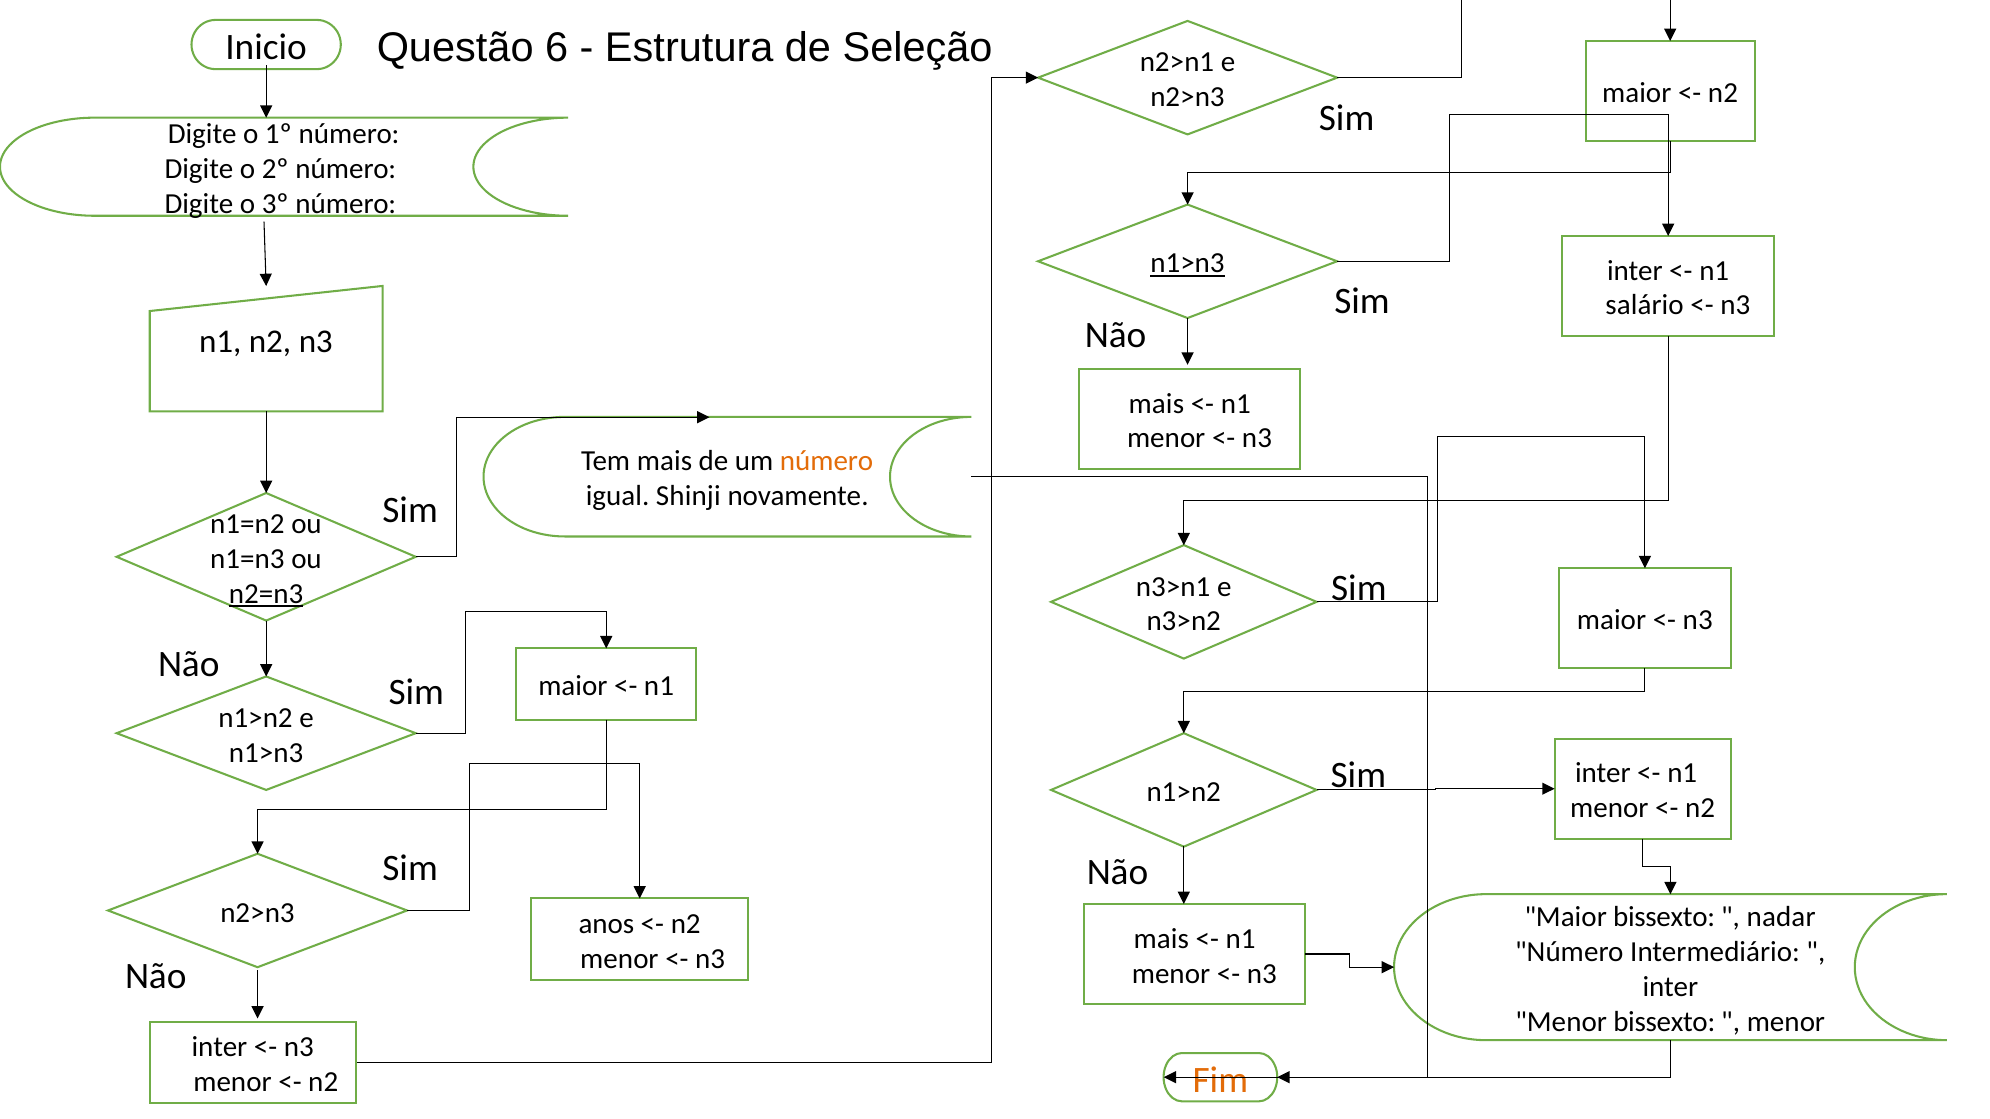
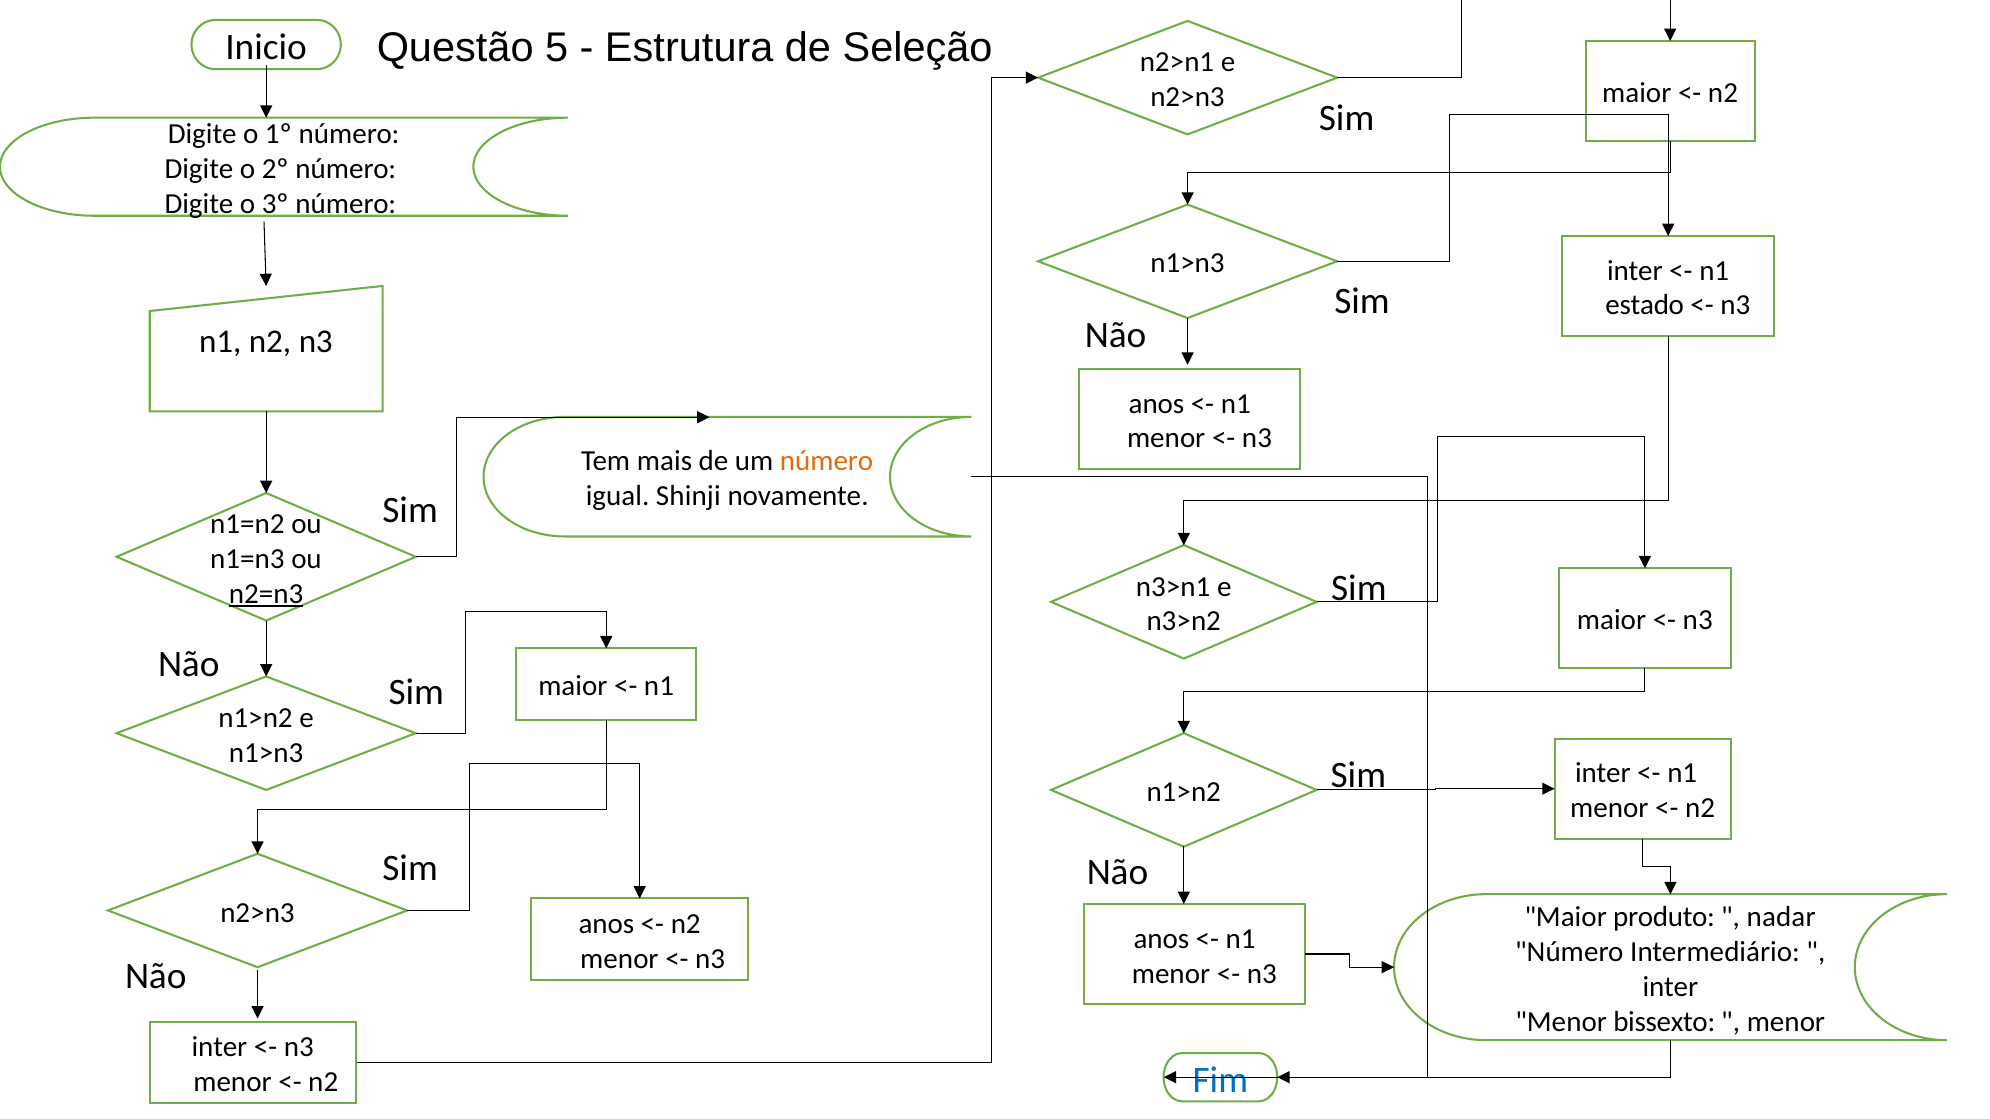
6: 6 -> 5 (557, 48)
n1>n3 underline: present -> none (1187, 263)
salário: salário -> estado (1645, 305)
mais: mais -> anos (1156, 404)
Maior bissexto: bissexto -> produto (1664, 917)
mais: mais -> anos (1161, 939)
Fim colour: orange -> blue (1220, 1080)
